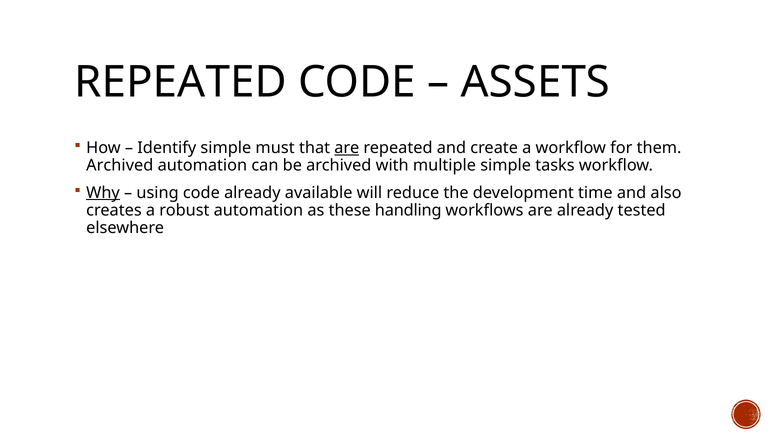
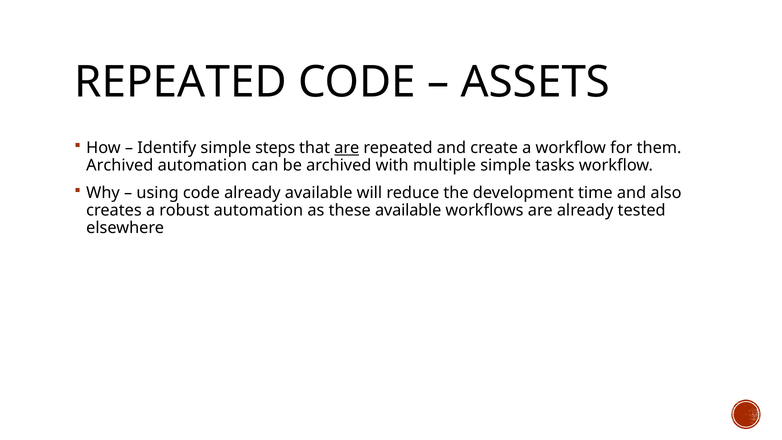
must: must -> steps (275, 148)
Why underline: present -> none (103, 193)
these handling: handling -> available (408, 210)
